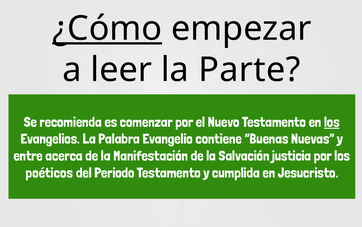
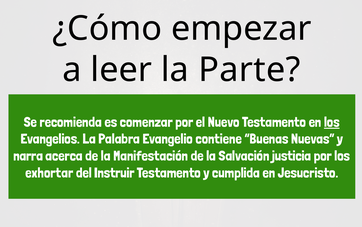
¿Cómo underline: present -> none (107, 29)
entre: entre -> narra (28, 156)
poéticos: poéticos -> exhortar (49, 173)
Periodo: Periodo -> Instruir (114, 173)
